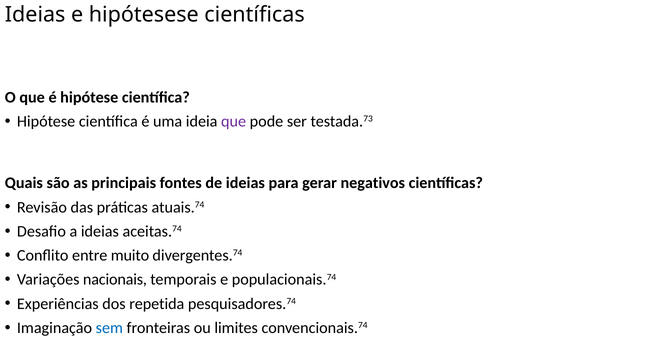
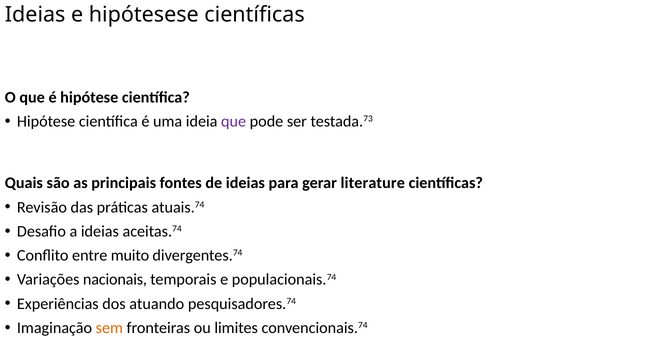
negativos: negativos -> literature (373, 183)
repetida: repetida -> atuando (157, 304)
sem colour: blue -> orange (109, 328)
